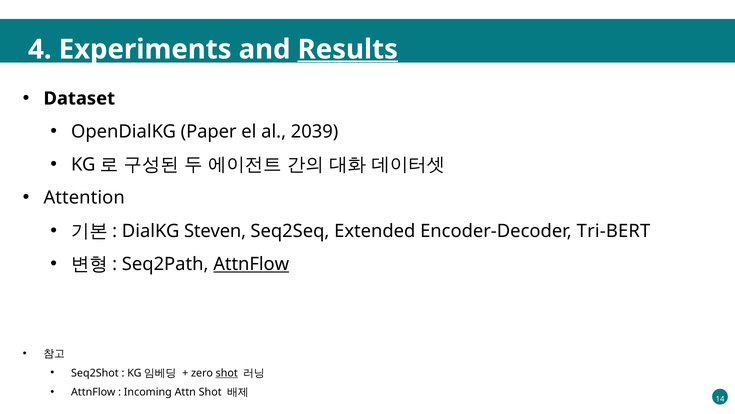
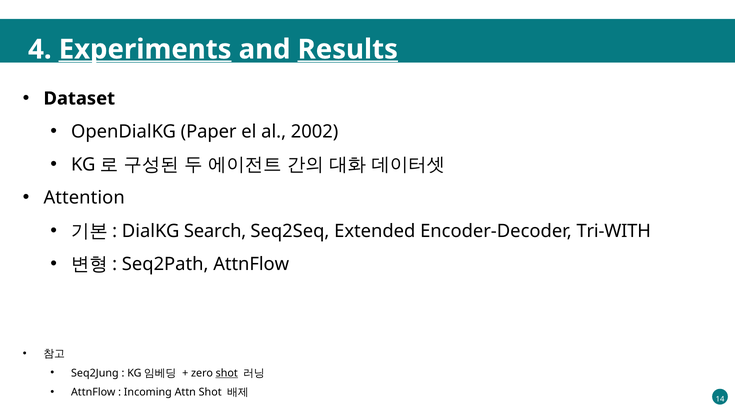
Experiments underline: none -> present (145, 49)
2039: 2039 -> 2002 (315, 131)
Steven: Steven -> Search (215, 231)
Tri-BERT: Tri-BERT -> Tri-WITH (614, 231)
AttnFlow underline: present -> none (251, 264)
Seq2Shot: Seq2Shot -> Seq2Jung (95, 373)
